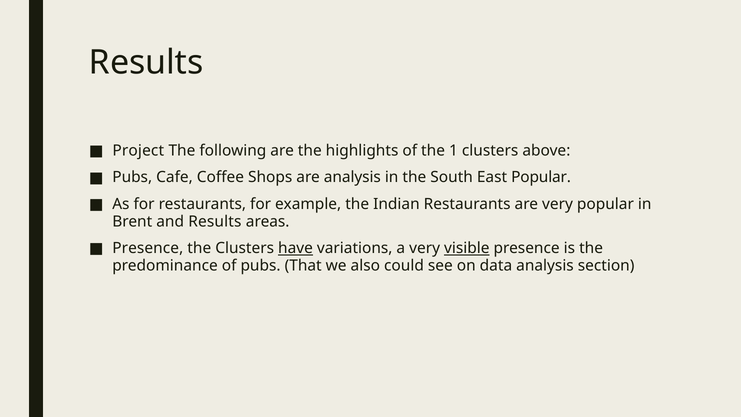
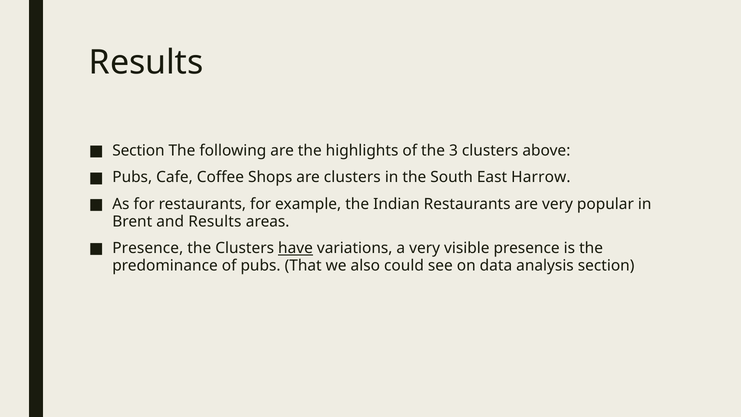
Project: Project -> Section (138, 151)
1: 1 -> 3 (453, 151)
are analysis: analysis -> clusters (352, 177)
East Popular: Popular -> Harrow (541, 177)
visible underline: present -> none (467, 248)
